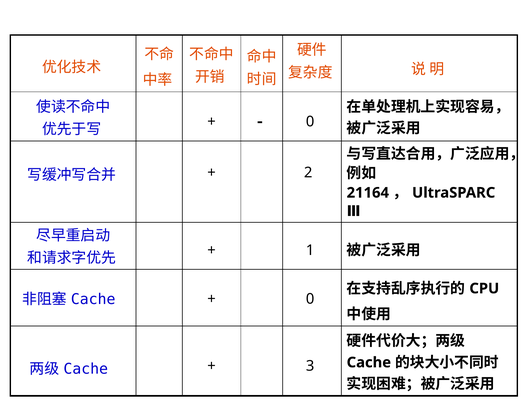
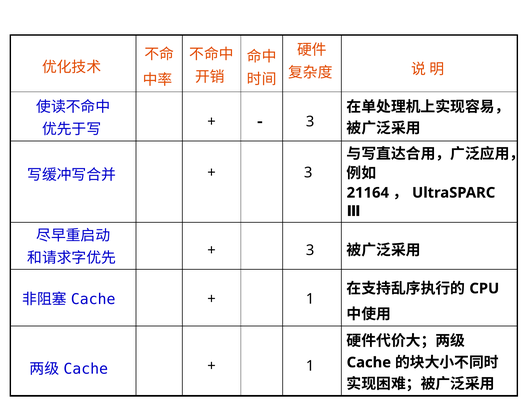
0: 0 -> 3 (310, 122)
2: 2 -> 3 (308, 173)
1: 1 -> 3 (310, 250)
0: 0 -> 1 (310, 299)
3: 3 -> 1 (310, 366)
